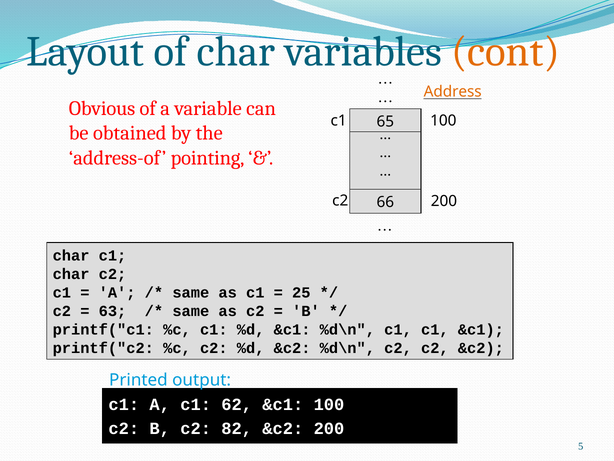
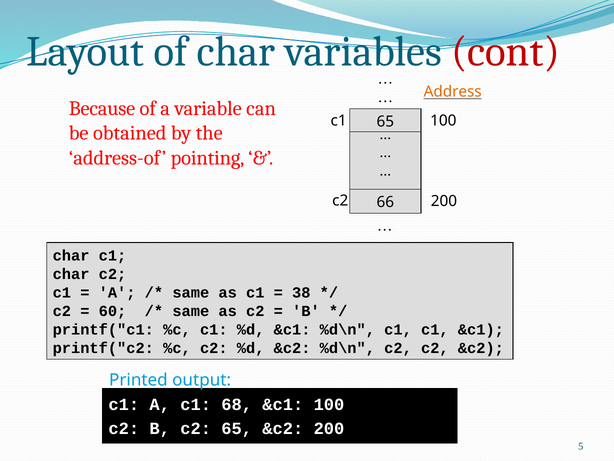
cont colour: orange -> red (505, 52)
Obvious: Obvious -> Because (102, 109)
25: 25 -> 38 (301, 292)
63: 63 -> 60 (113, 311)
62: 62 -> 68 (237, 404)
c2 82: 82 -> 65 (237, 428)
